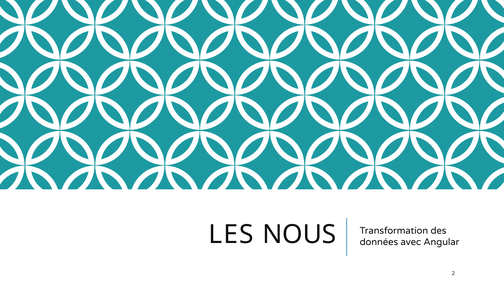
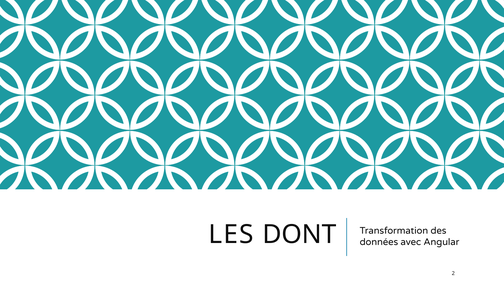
NOUS: NOUS -> DONT (299, 234)
